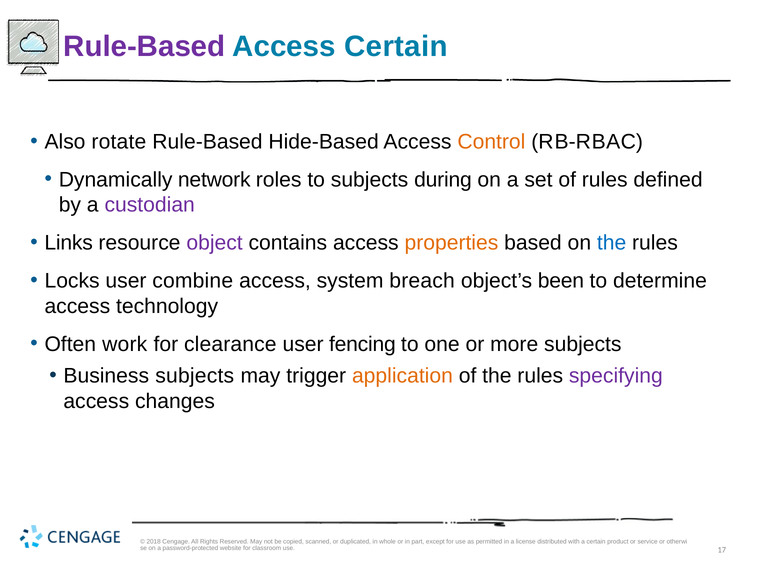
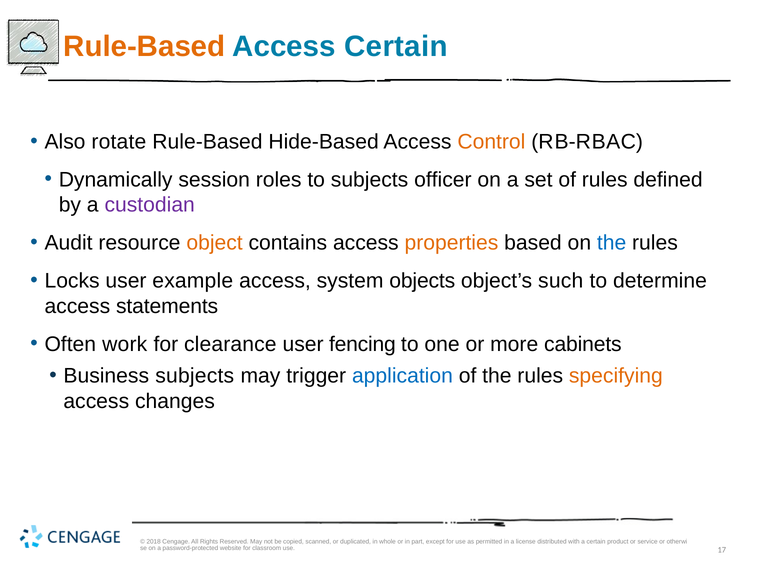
Rule-Based colour: purple -> orange (144, 46)
network: network -> session (214, 180)
during: during -> officer (443, 180)
Links: Links -> Audit (69, 243)
object colour: purple -> orange (215, 243)
combine: combine -> example (193, 281)
breach: breach -> objects (422, 281)
been: been -> such (561, 281)
technology: technology -> statements (167, 306)
more subjects: subjects -> cabinets (583, 344)
application colour: orange -> blue (402, 376)
specifying colour: purple -> orange (616, 376)
